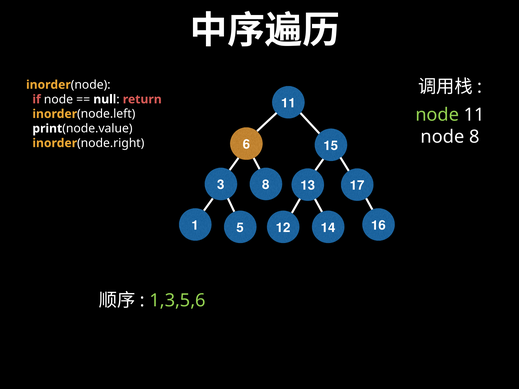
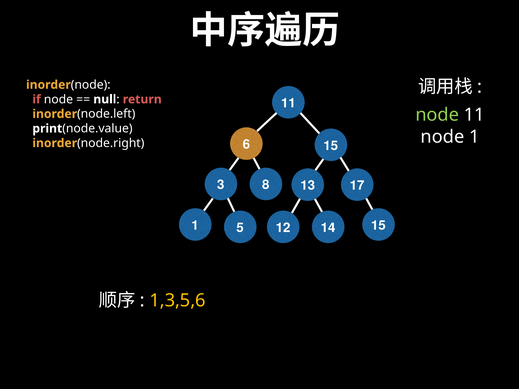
node 8: 8 -> 1 (474, 137)
16: 16 -> 15 (379, 226)
1,3,5,6 colour: light green -> yellow (178, 301)
